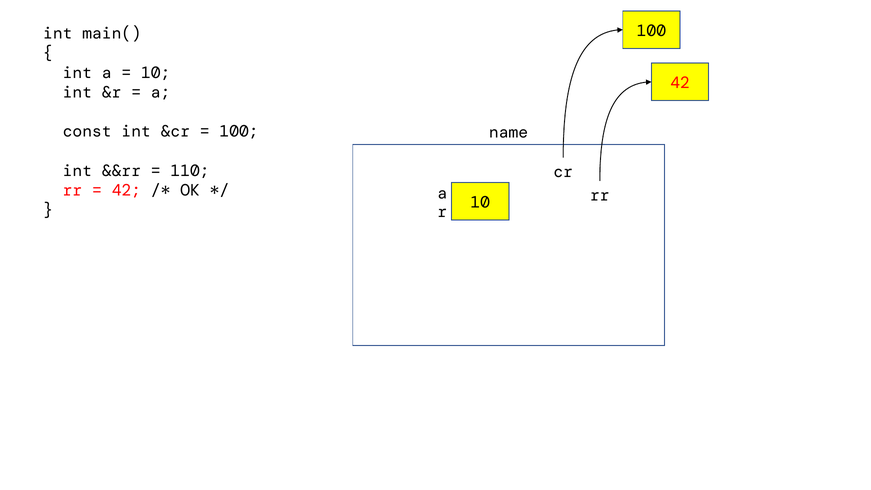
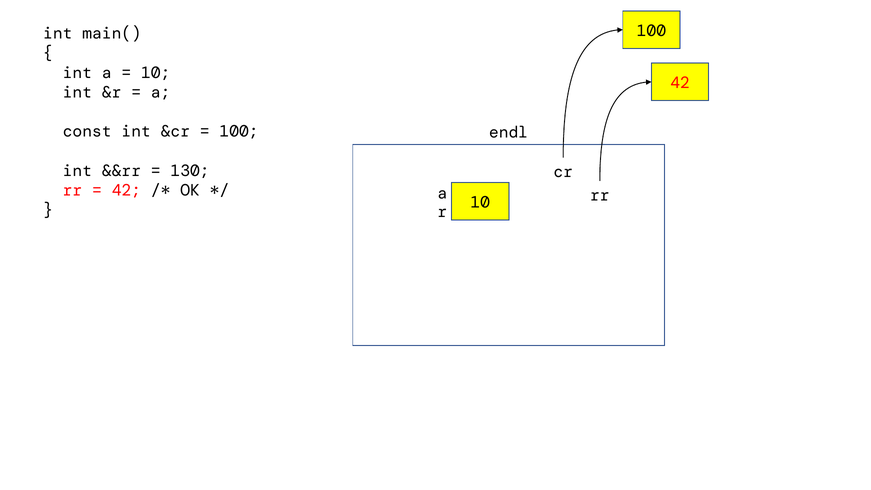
name: name -> endl (509, 132)
110: 110 -> 130 (190, 171)
